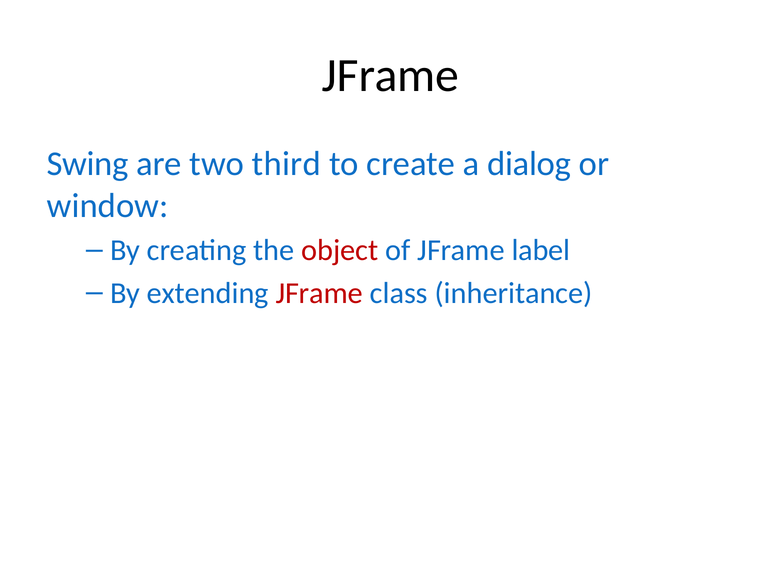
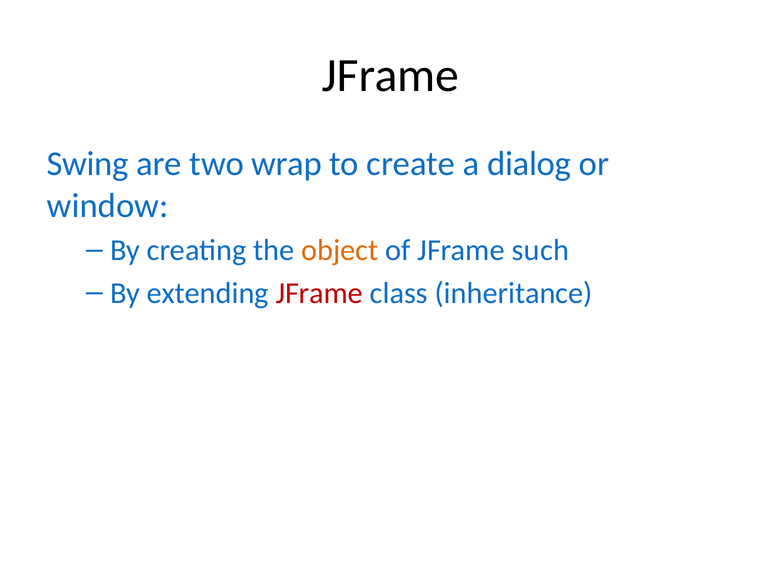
third: third -> wrap (287, 164)
object colour: red -> orange (340, 250)
label: label -> such (541, 250)
